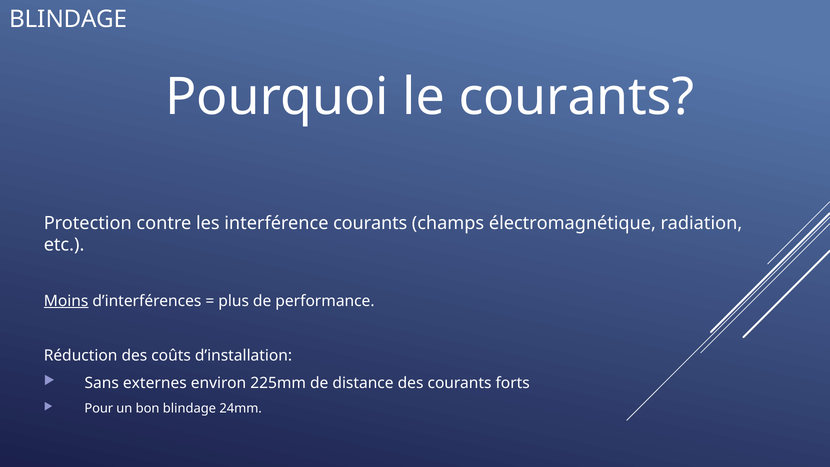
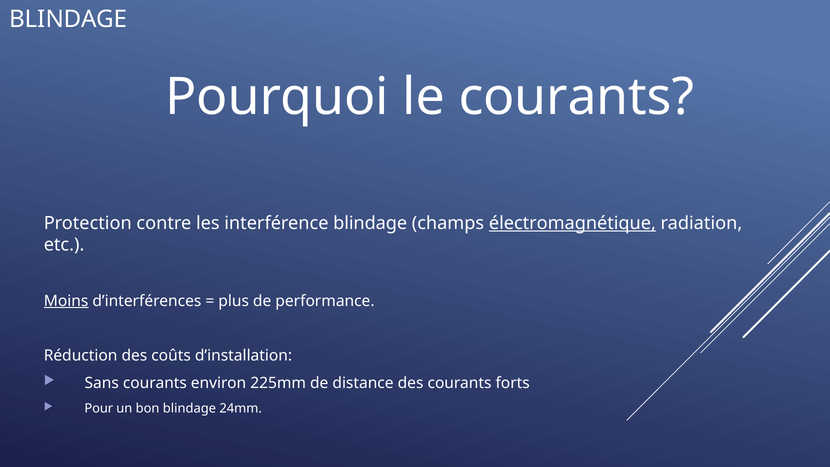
interférence courants: courants -> blindage (370, 223)
électromagnétique underline: none -> present (572, 223)
Sans externes: externes -> courants (155, 383)
